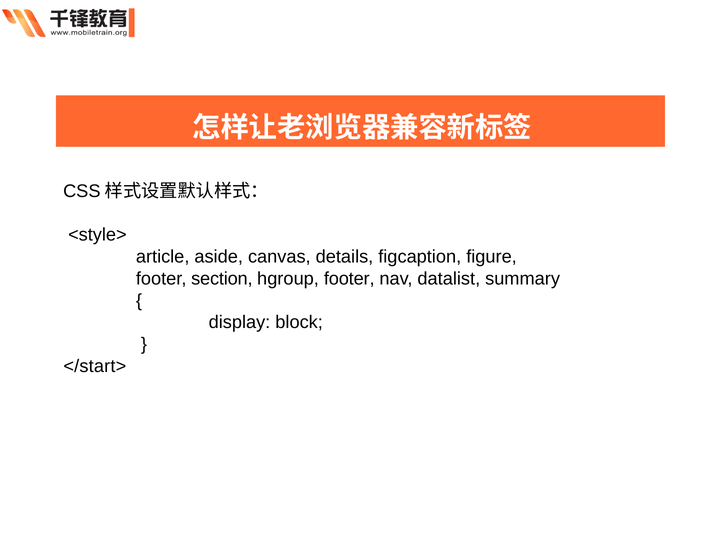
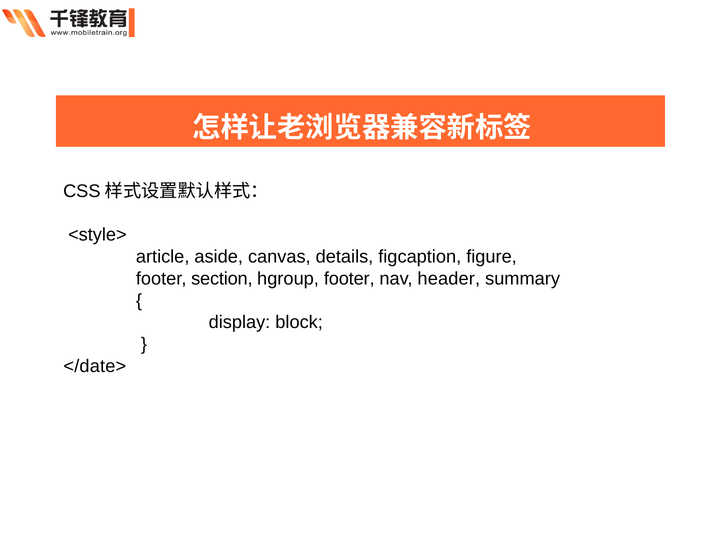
datalist: datalist -> header (449, 279)
</start>: </start> -> </date> (95, 366)
